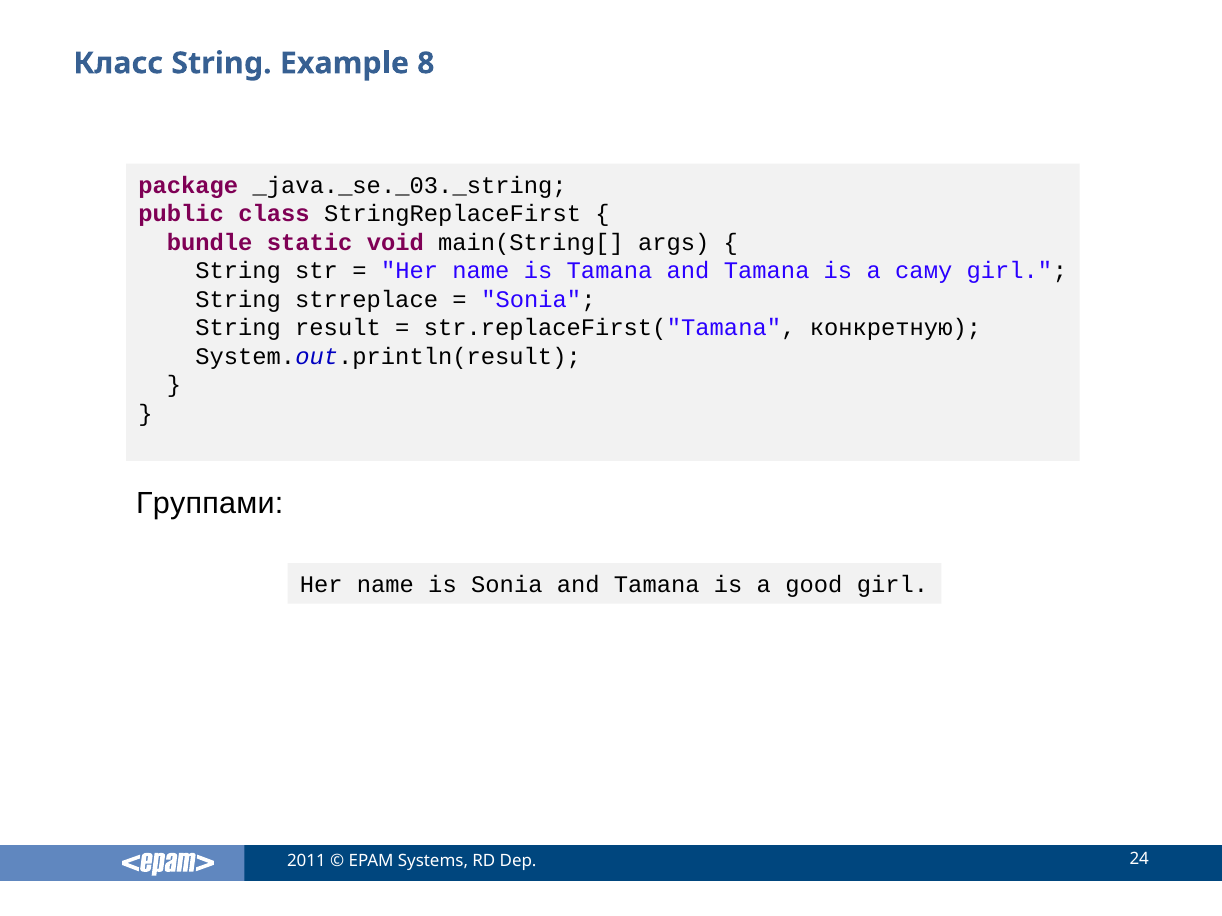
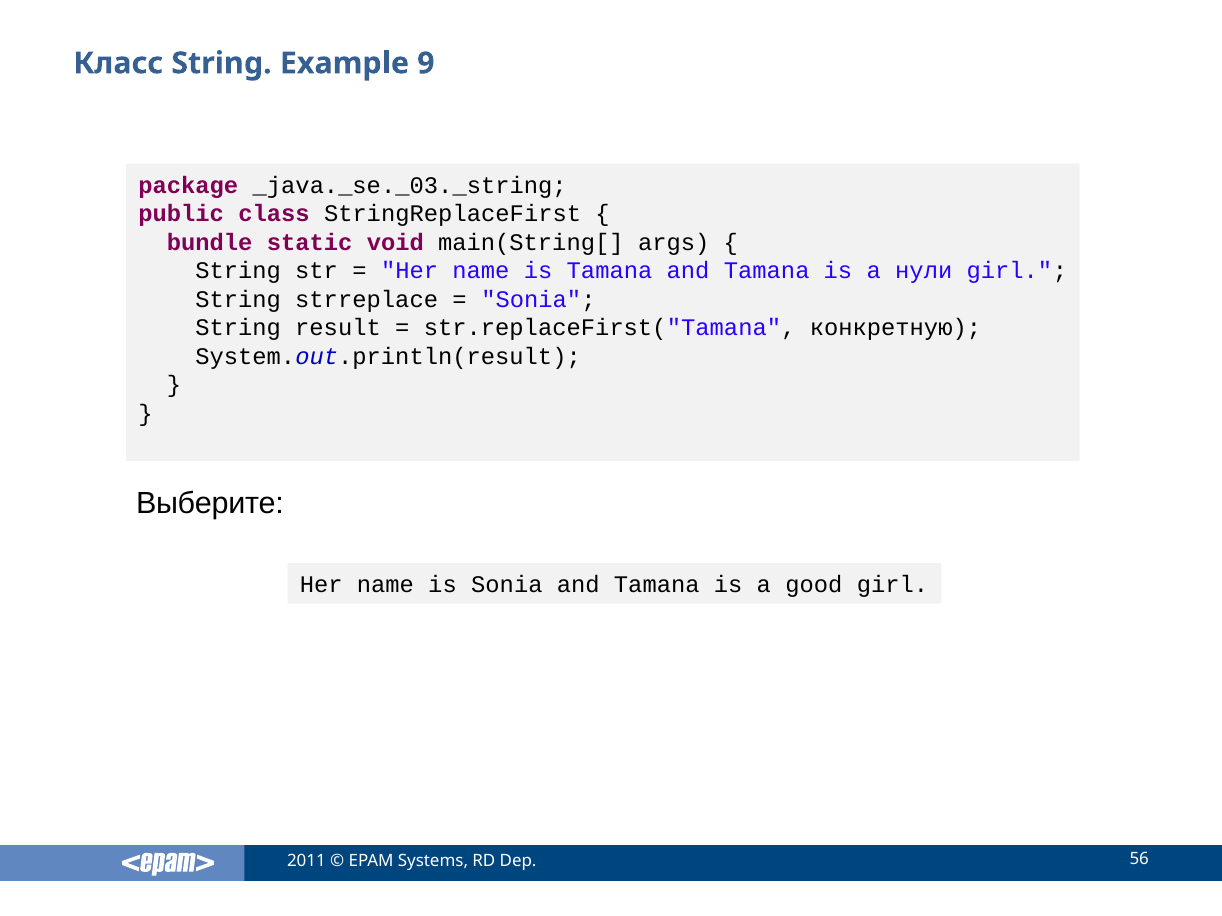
8: 8 -> 9 (426, 63)
саму: саму -> нули (924, 271)
Группами: Группами -> Выберите (210, 504)
24: 24 -> 56 (1139, 859)
